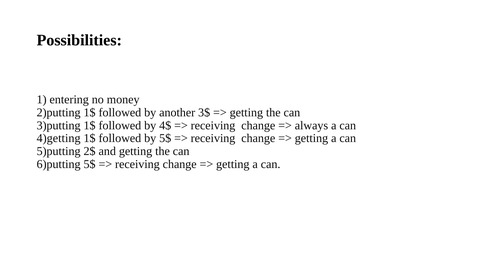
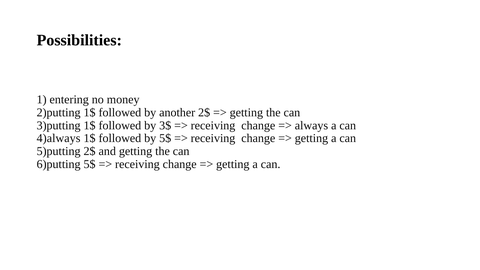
another 3$: 3$ -> 2$ (204, 112)
4$: 4$ -> 3$ (165, 125)
4)getting: 4)getting -> 4)always (59, 138)
